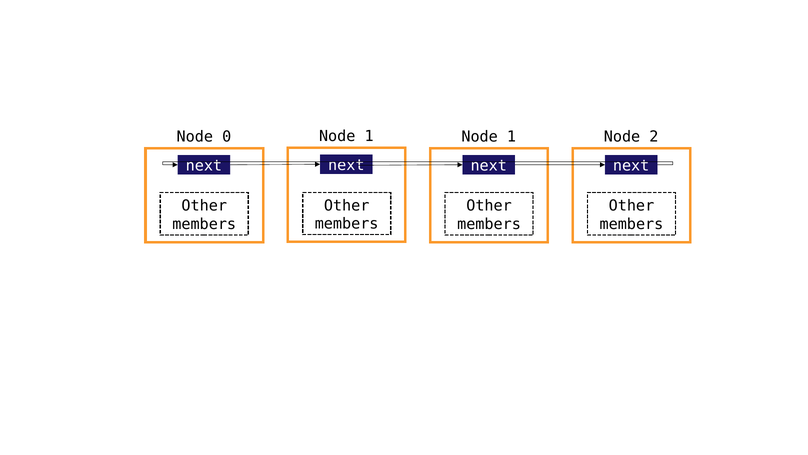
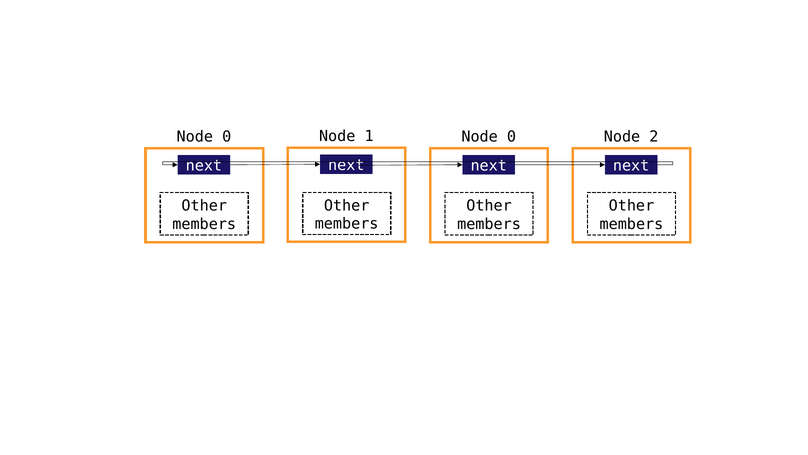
1: 1 -> 0 (512, 136)
